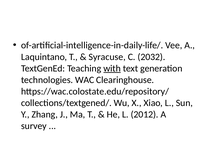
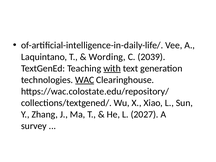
Syracuse: Syracuse -> Wording (107, 57)
2032: 2032 -> 2039 (151, 57)
WAC underline: none -> present (85, 80)
2012: 2012 -> 2027 (145, 114)
